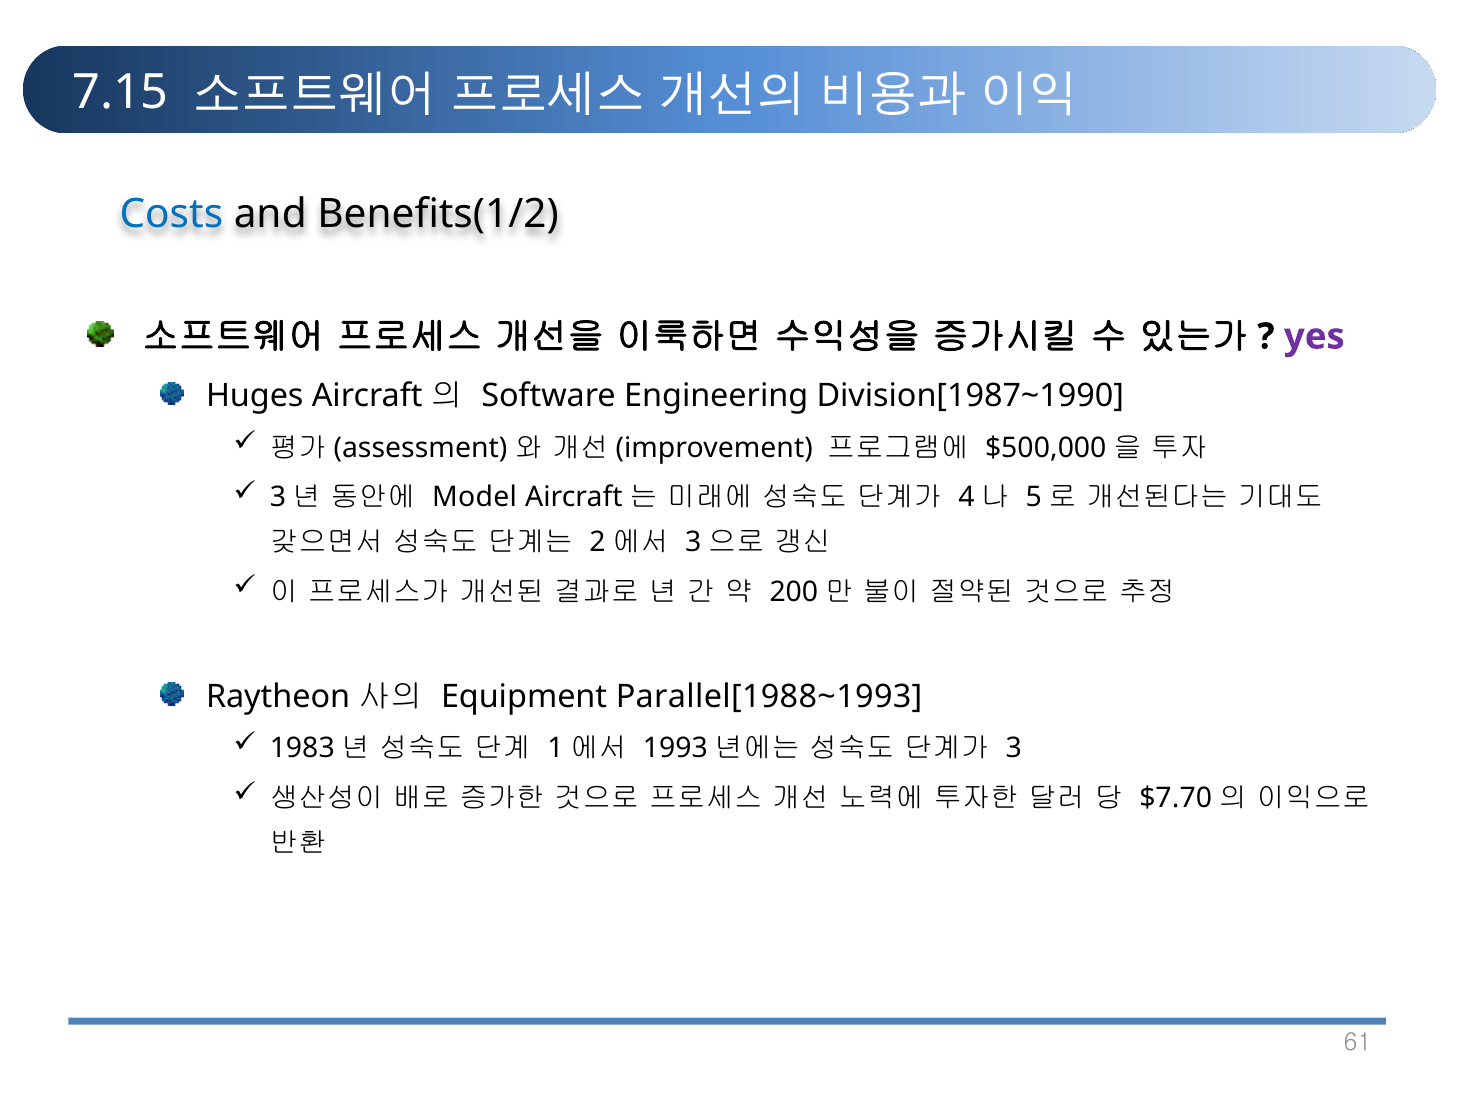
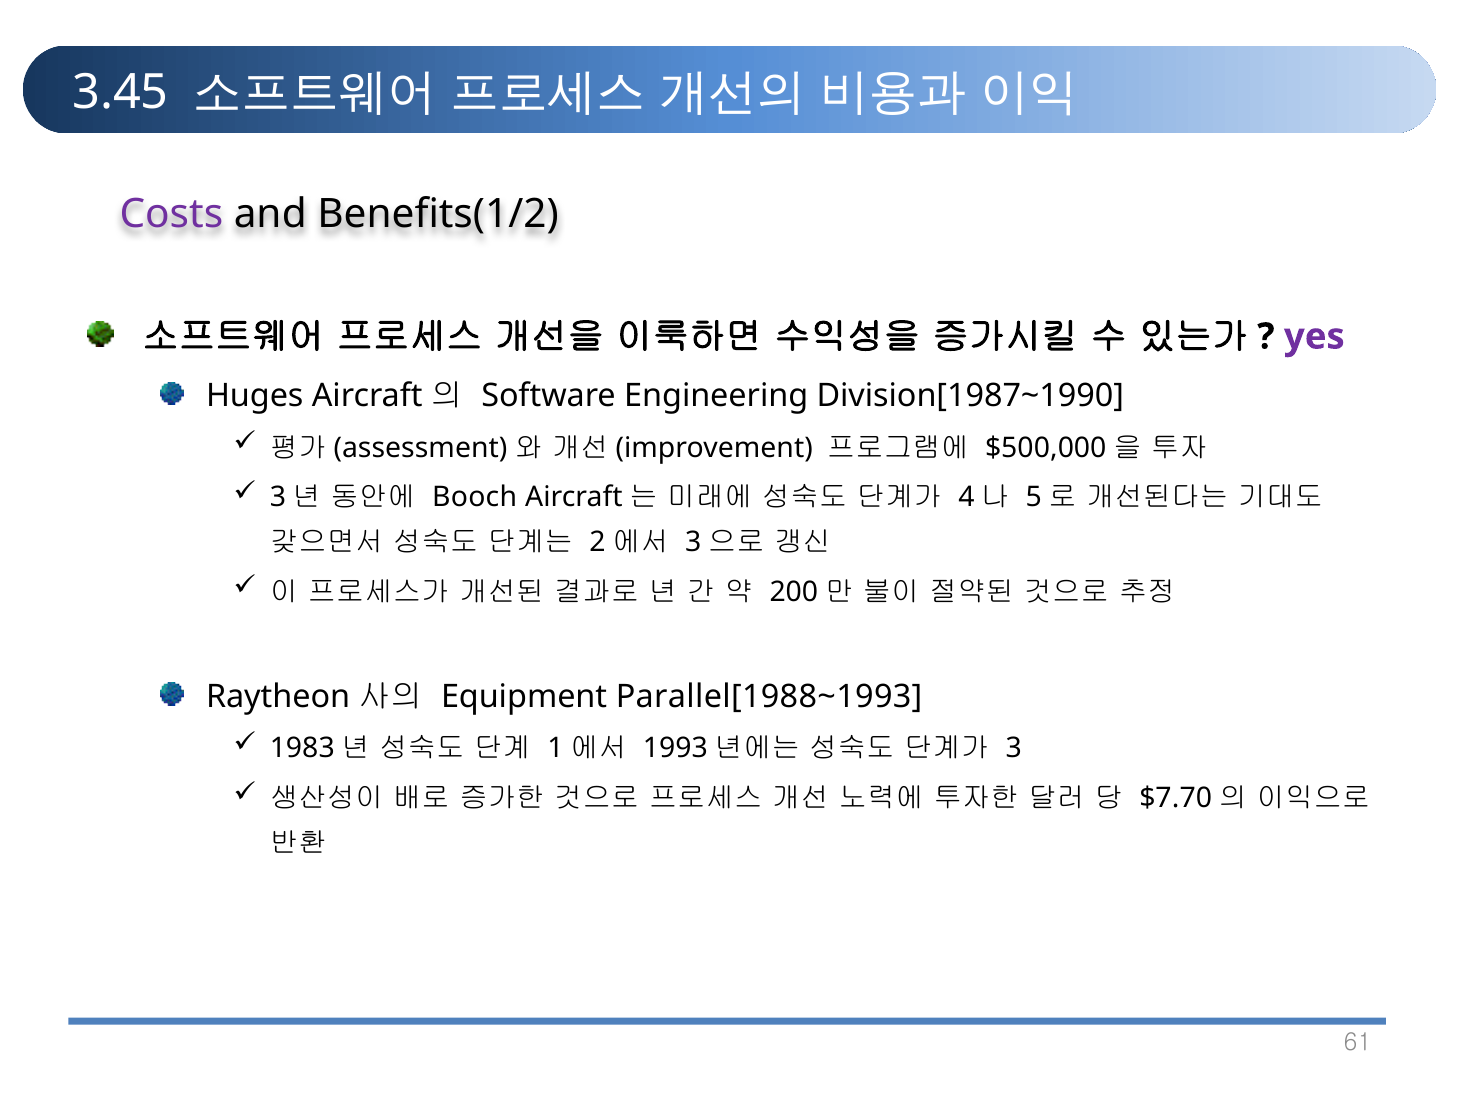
7.15: 7.15 -> 3.45 (121, 92)
Costs colour: blue -> purple (171, 214)
Model: Model -> Booch (475, 498)
